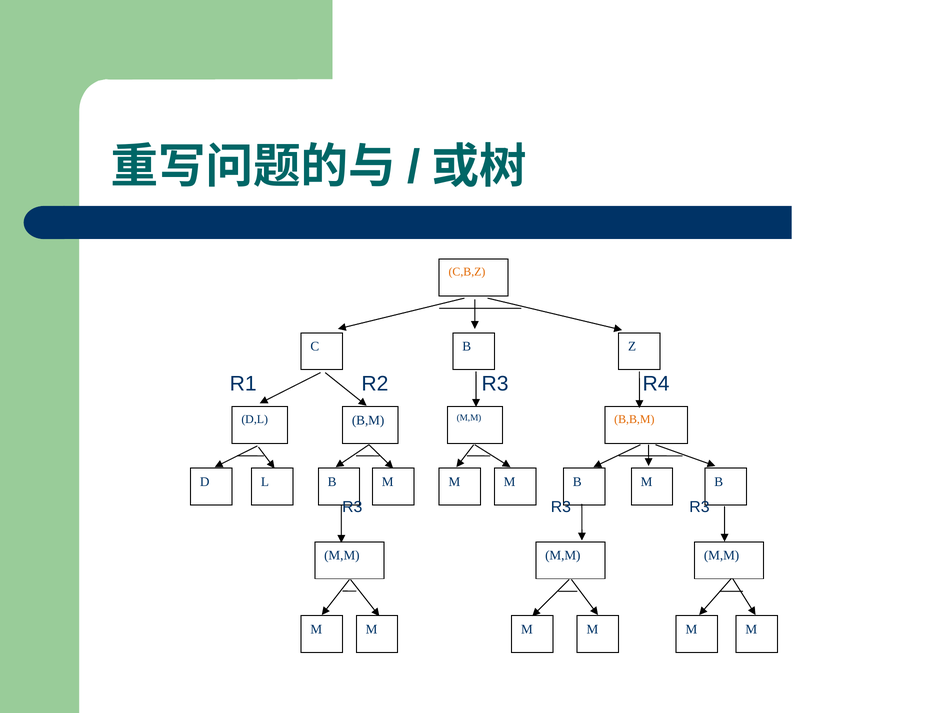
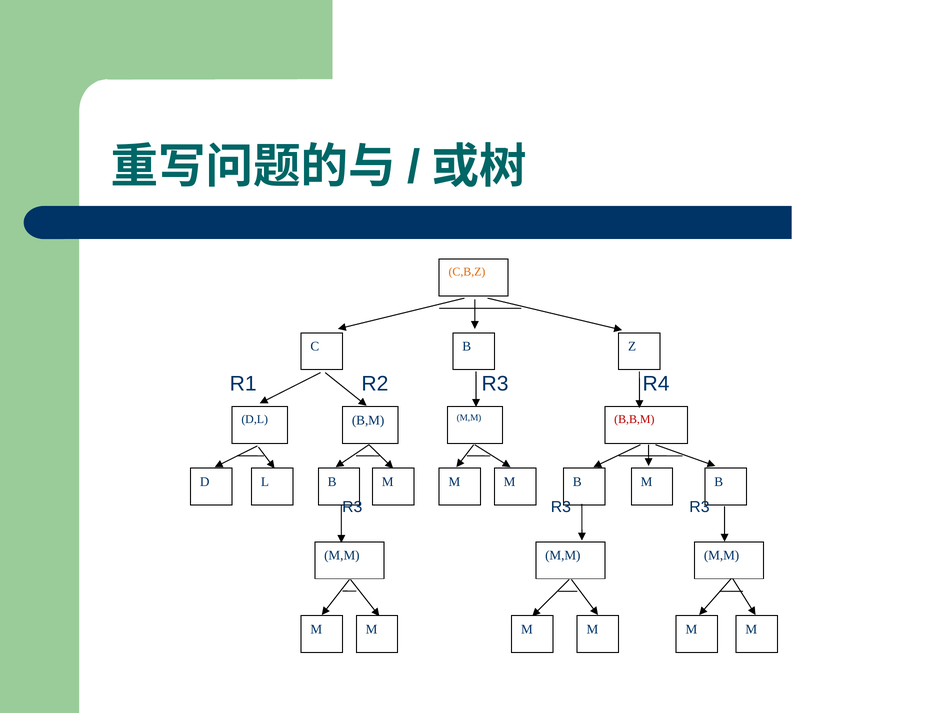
B,B,M colour: orange -> red (634, 419)
